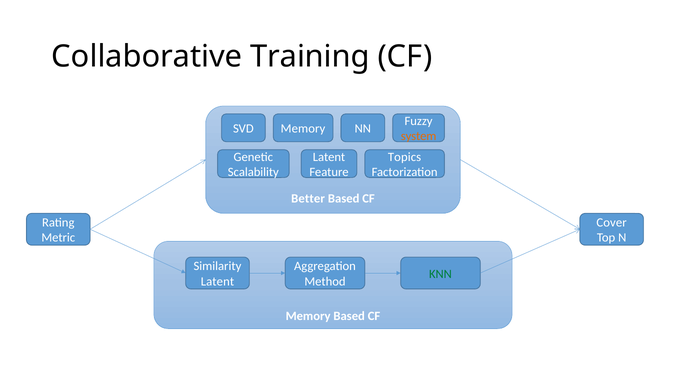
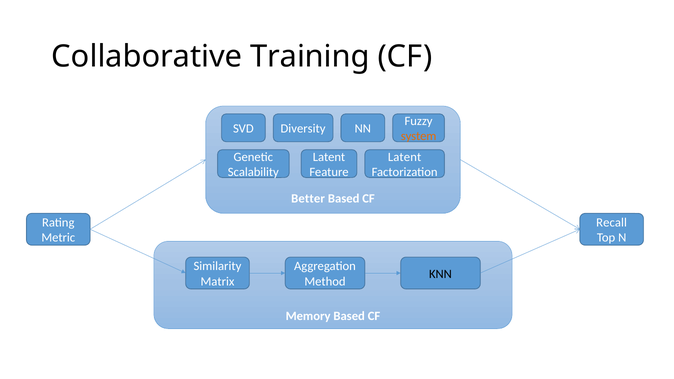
SVD Memory: Memory -> Diversity (303, 129)
Topics: Topics -> Latent (405, 157)
Cover: Cover -> Recall (612, 223)
KNN colour: green -> black (440, 274)
Latent: Latent -> Matrix (217, 282)
